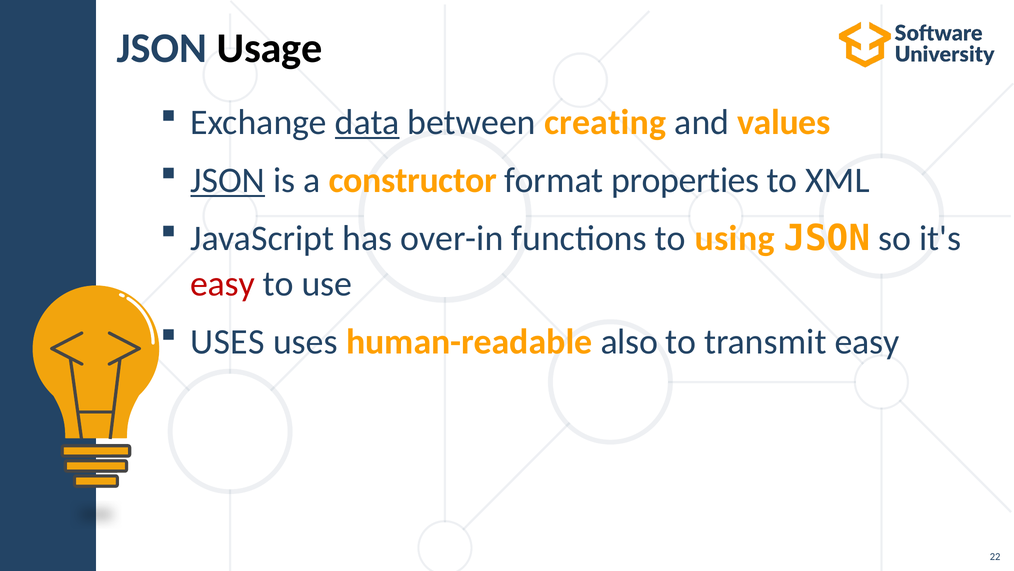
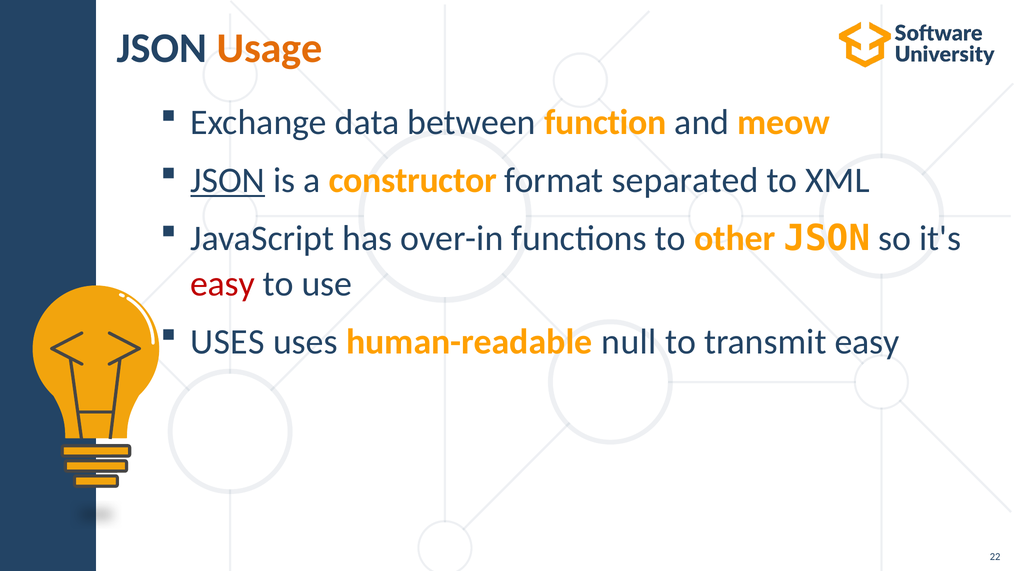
Usage colour: black -> orange (270, 48)
data underline: present -> none (367, 122)
creating: creating -> function (605, 122)
values: values -> meow (784, 122)
properties: properties -> separated (685, 180)
using: using -> other (735, 238)
also: also -> null (629, 341)
